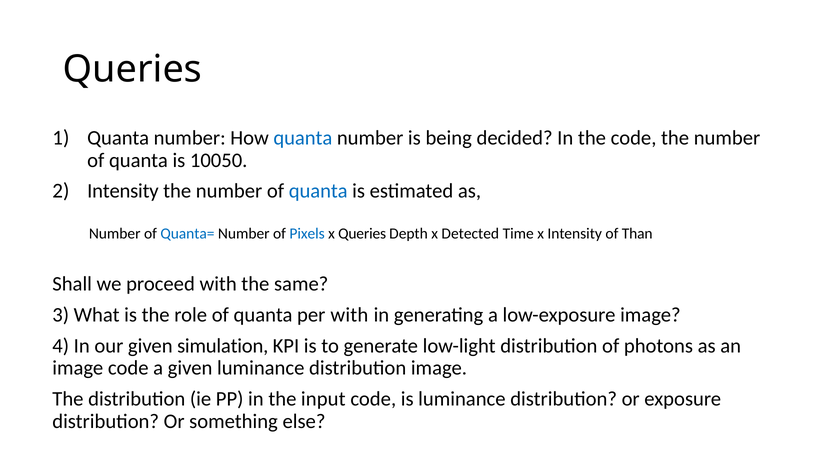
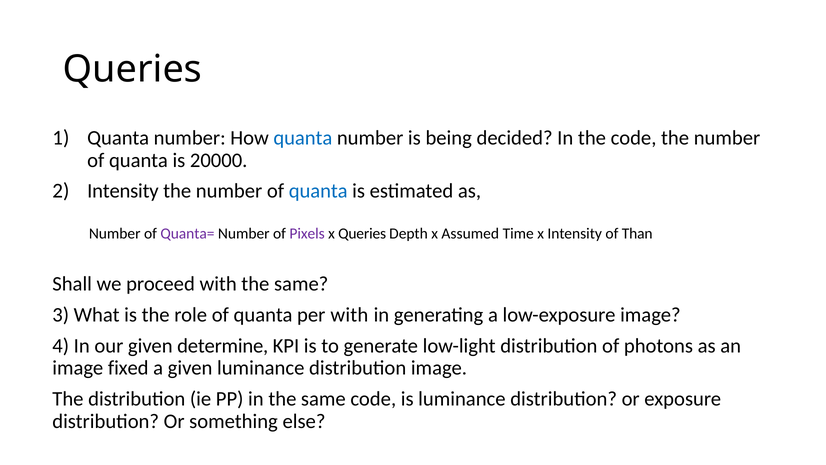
10050: 10050 -> 20000 (219, 160)
Quanta= colour: blue -> purple (187, 233)
Pixels colour: blue -> purple (307, 233)
Detected: Detected -> Assumed (470, 233)
simulation: simulation -> determine (223, 346)
image code: code -> fixed (128, 368)
in the input: input -> same (323, 399)
